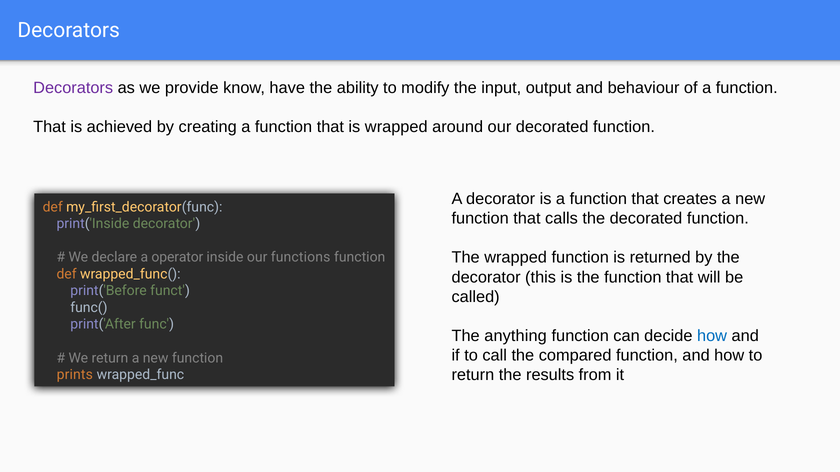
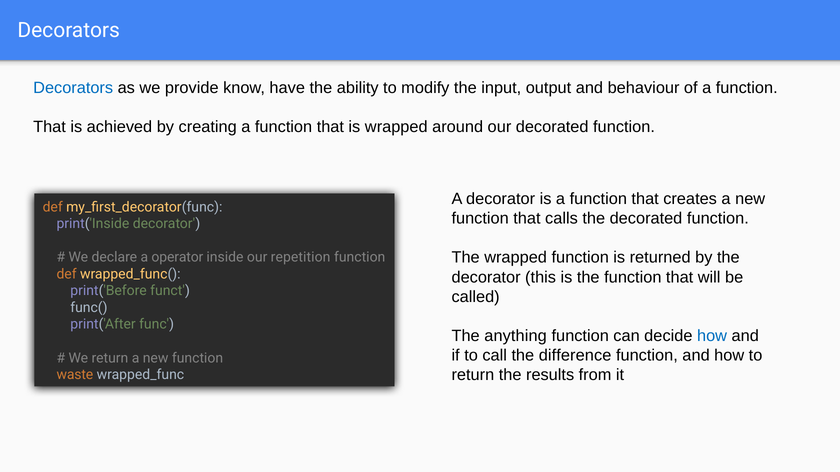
Decorators colour: purple -> blue (73, 88)
functions: functions -> repetition (301, 258)
compared: compared -> difference (575, 356)
prints: prints -> waste (75, 375)
